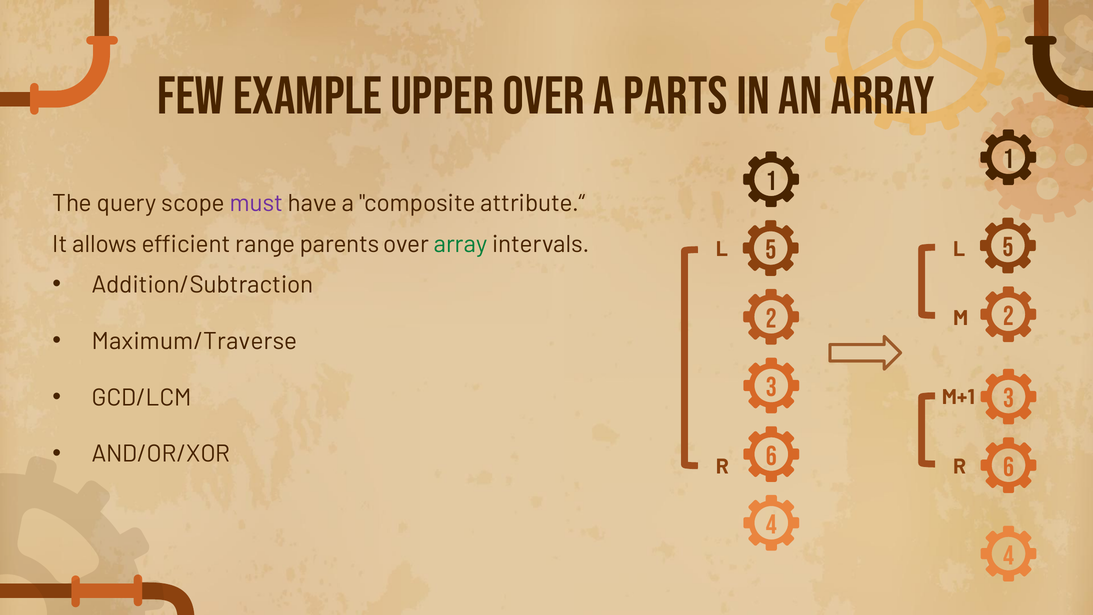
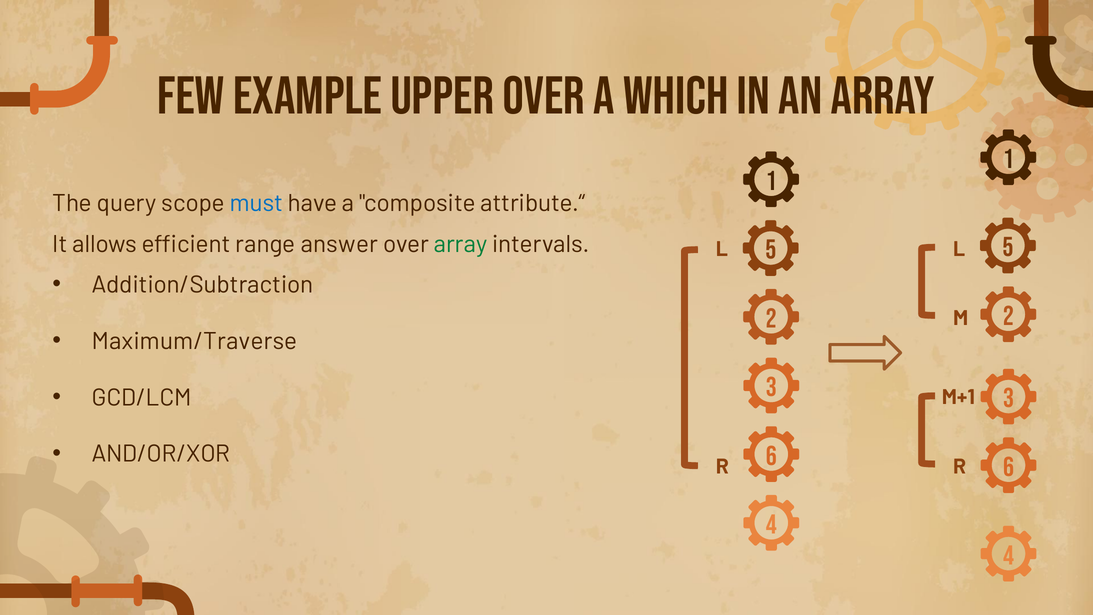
parts: parts -> which (676, 96)
must colour: purple -> blue (256, 203)
parents: parents -> answer (339, 244)
